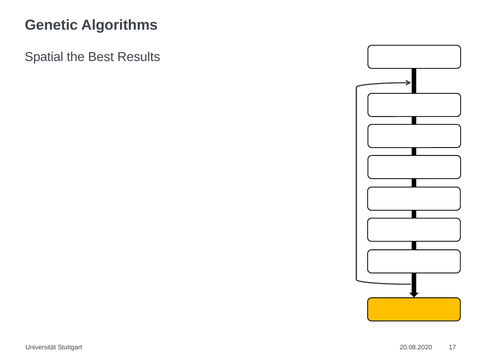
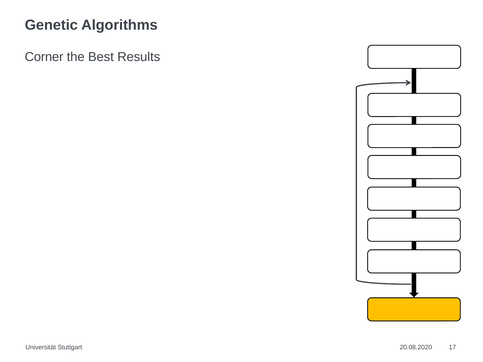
Spatial: Spatial -> Corner (44, 57)
